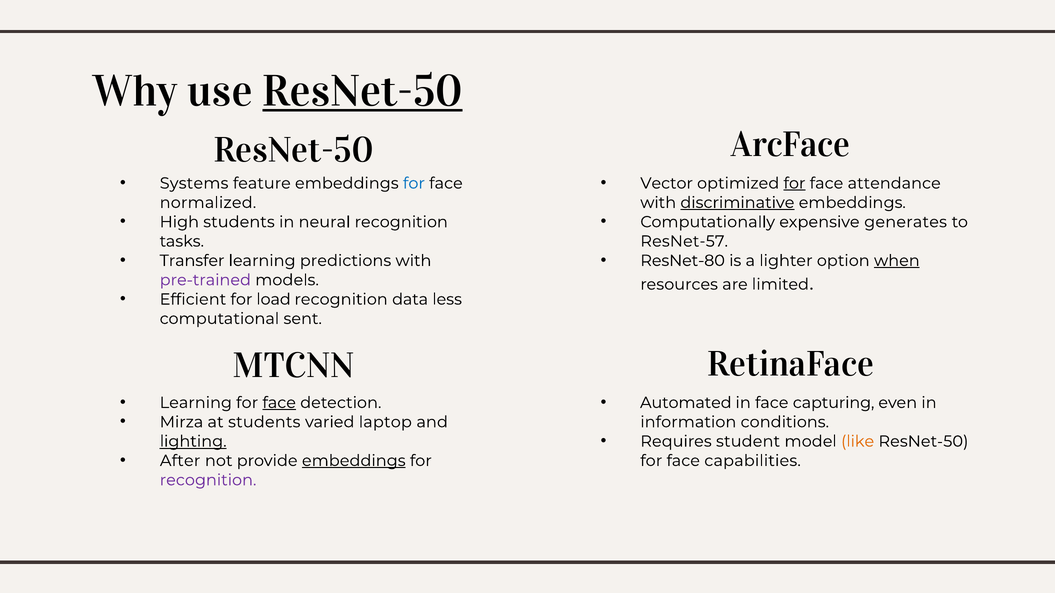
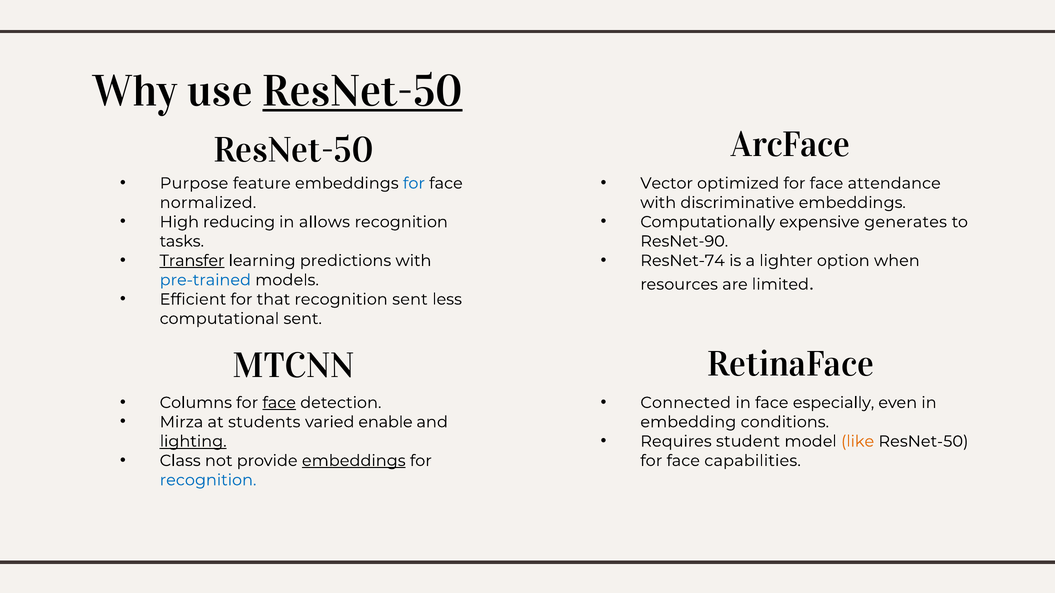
Systems: Systems -> Purpose (194, 183)
for underline: present -> none (794, 183)
discriminative underline: present -> none (737, 203)
High students: students -> reducing (239, 222)
neural: neural -> allows (324, 222)
ResNet-57: ResNet-57 -> ResNet-90 (684, 241)
Transfer underline: none -> present (192, 261)
ResNet-80: ResNet-80 -> ResNet-74 (683, 261)
when underline: present -> none (897, 261)
pre-trained colour: purple -> blue (205, 280)
load: load -> that (273, 300)
recognition data: data -> sent (410, 300)
Learning: Learning -> Columns (196, 403)
Automated: Automated -> Connected (686, 403)
capturing: capturing -> especially (834, 403)
laptop: laptop -> enable (385, 422)
information: information -> embedding (688, 422)
After: After -> Class (180, 461)
recognition colour: purple -> blue (208, 480)
